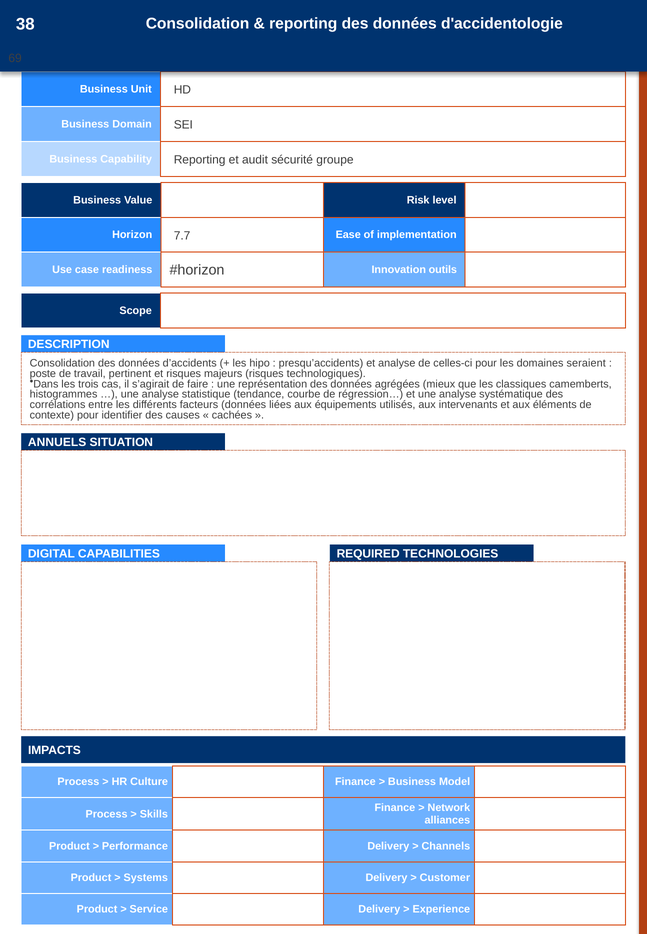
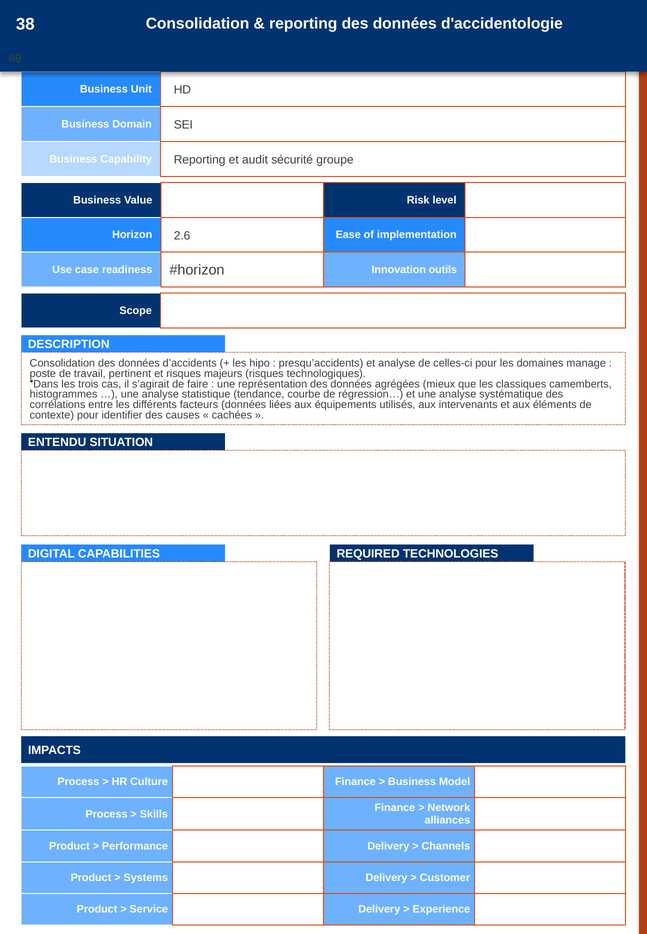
7.7: 7.7 -> 2.6 (182, 236)
seraient: seraient -> manage (586, 363)
ANNUELS: ANNUELS -> ENTENDU (57, 443)
